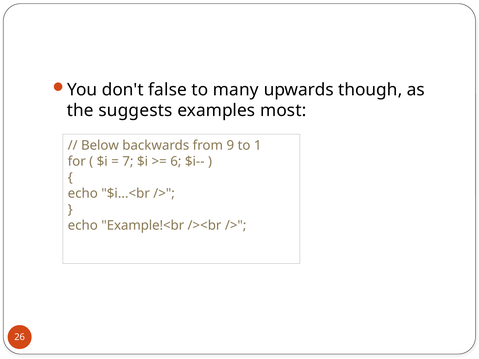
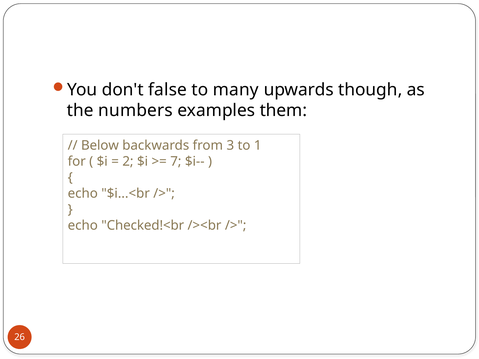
suggests: suggests -> numbers (136, 111)
most: most -> them (283, 111)
9: 9 -> 3 (230, 146)
7: 7 -> 2 (128, 162)
6: 6 -> 7 (176, 162)
Example!<br: Example!<br -> Checked!<br (143, 225)
